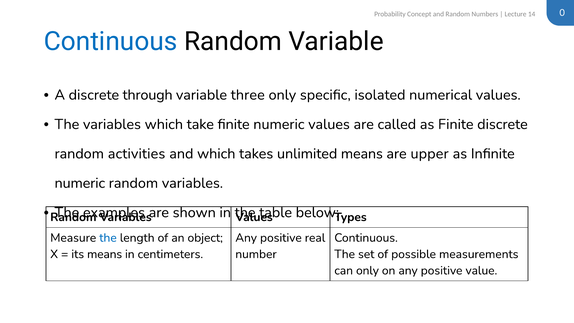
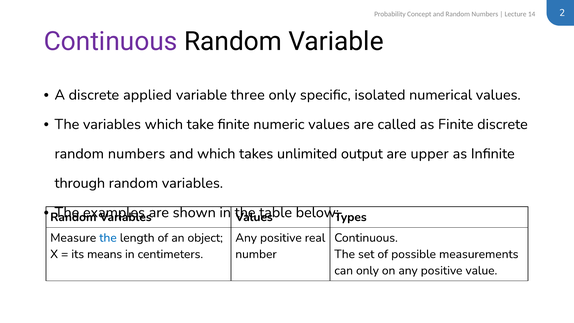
0: 0 -> 2 (562, 13)
Continuous colour: blue -> purple (111, 41)
through: through -> applied (147, 95)
activities: activities -> numbers (137, 154)
unlimited means: means -> output (362, 154)
numeric: numeric -> through (80, 183)
